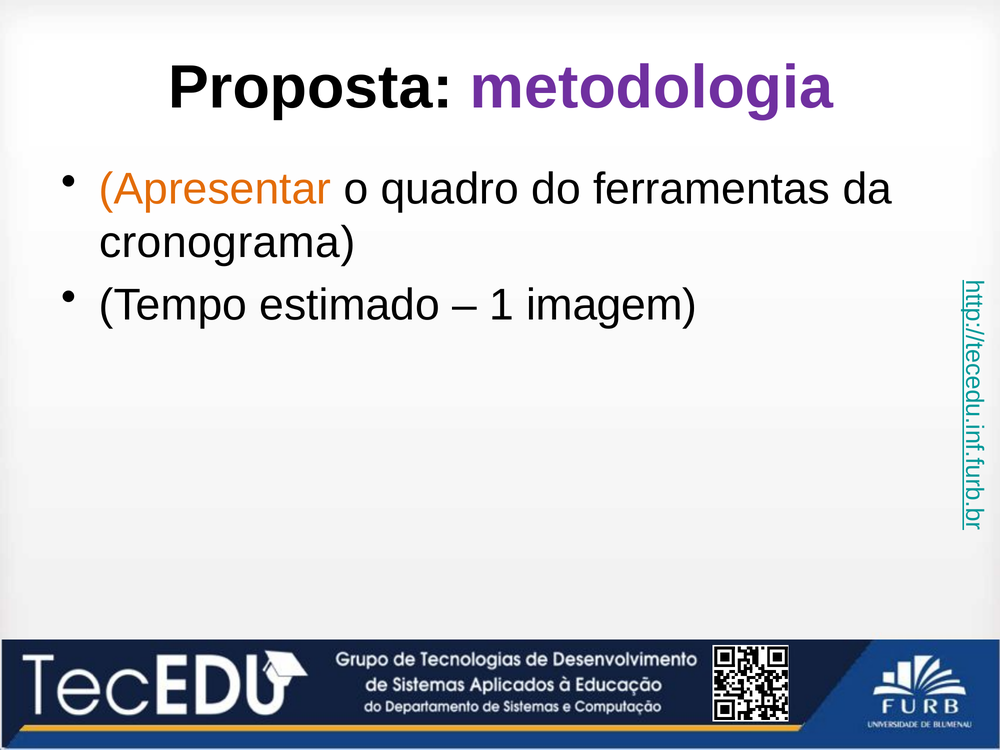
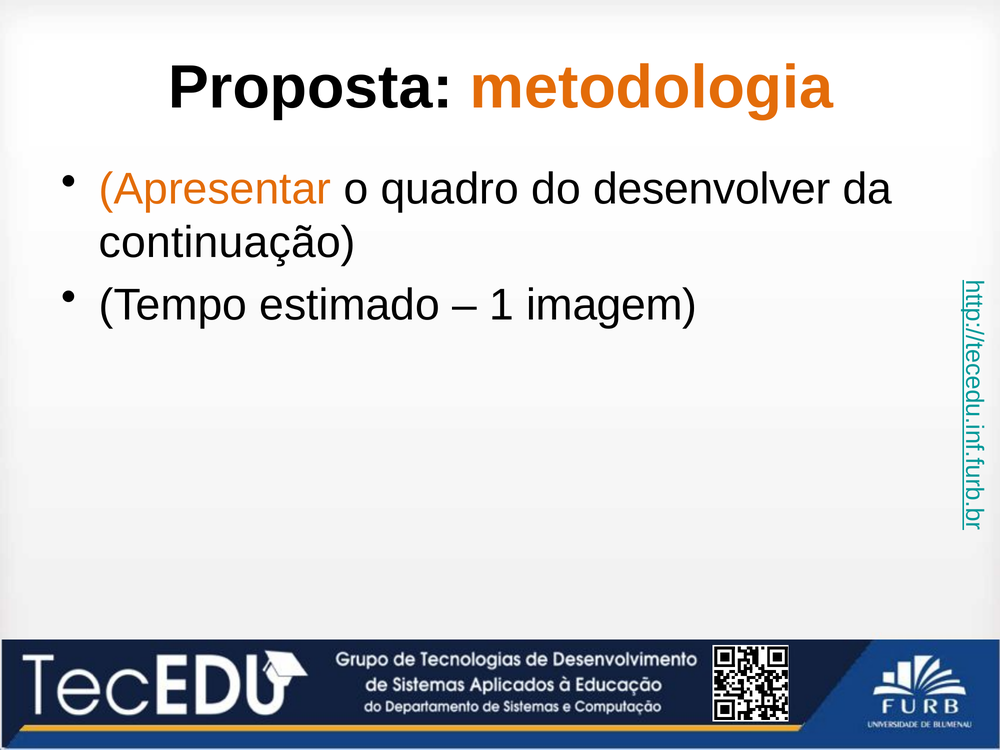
metodologia colour: purple -> orange (651, 87)
ferramentas: ferramentas -> desenvolver (712, 189)
cronograma: cronograma -> continuação (227, 243)
